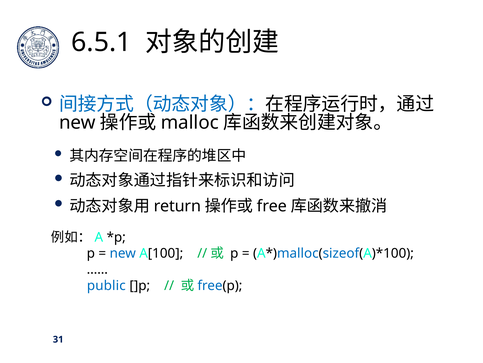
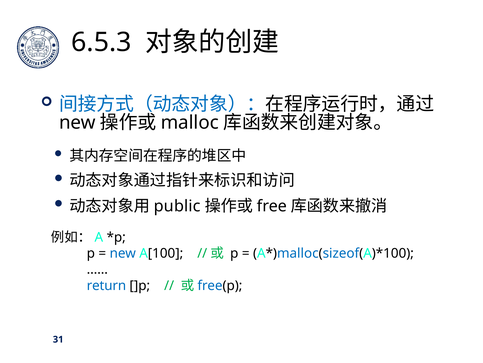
6.5.1: 6.5.1 -> 6.5.3 (101, 42)
return: return -> public (177, 206)
public: public -> return (106, 285)
